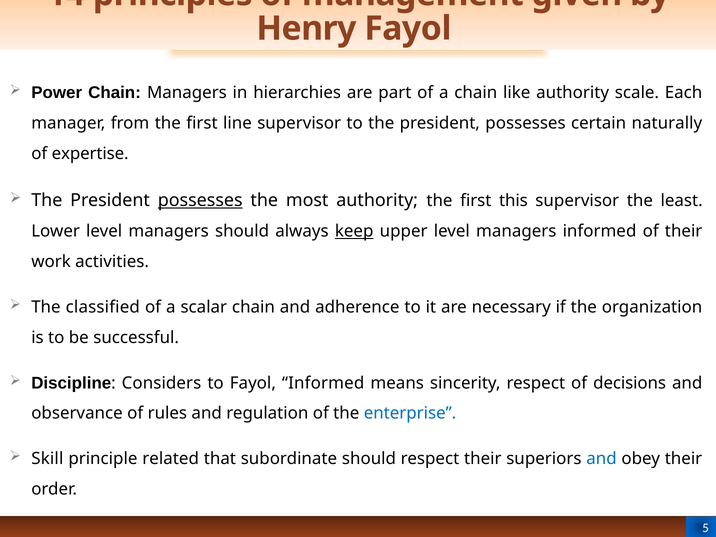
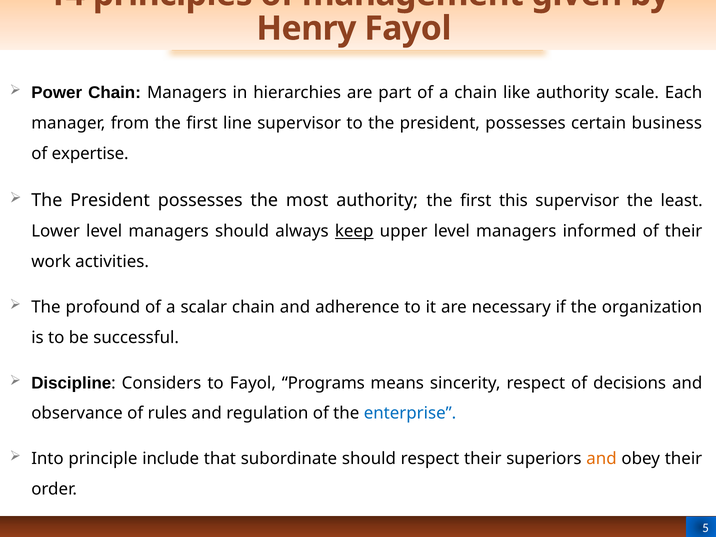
naturally: naturally -> business (667, 123)
possesses underline: present -> none (200, 200)
classified: classified -> profound (103, 307)
Fayol Informed: Informed -> Programs (323, 383)
Skill: Skill -> Into (47, 459)
related: related -> include (171, 459)
and colour: blue -> orange (601, 459)
